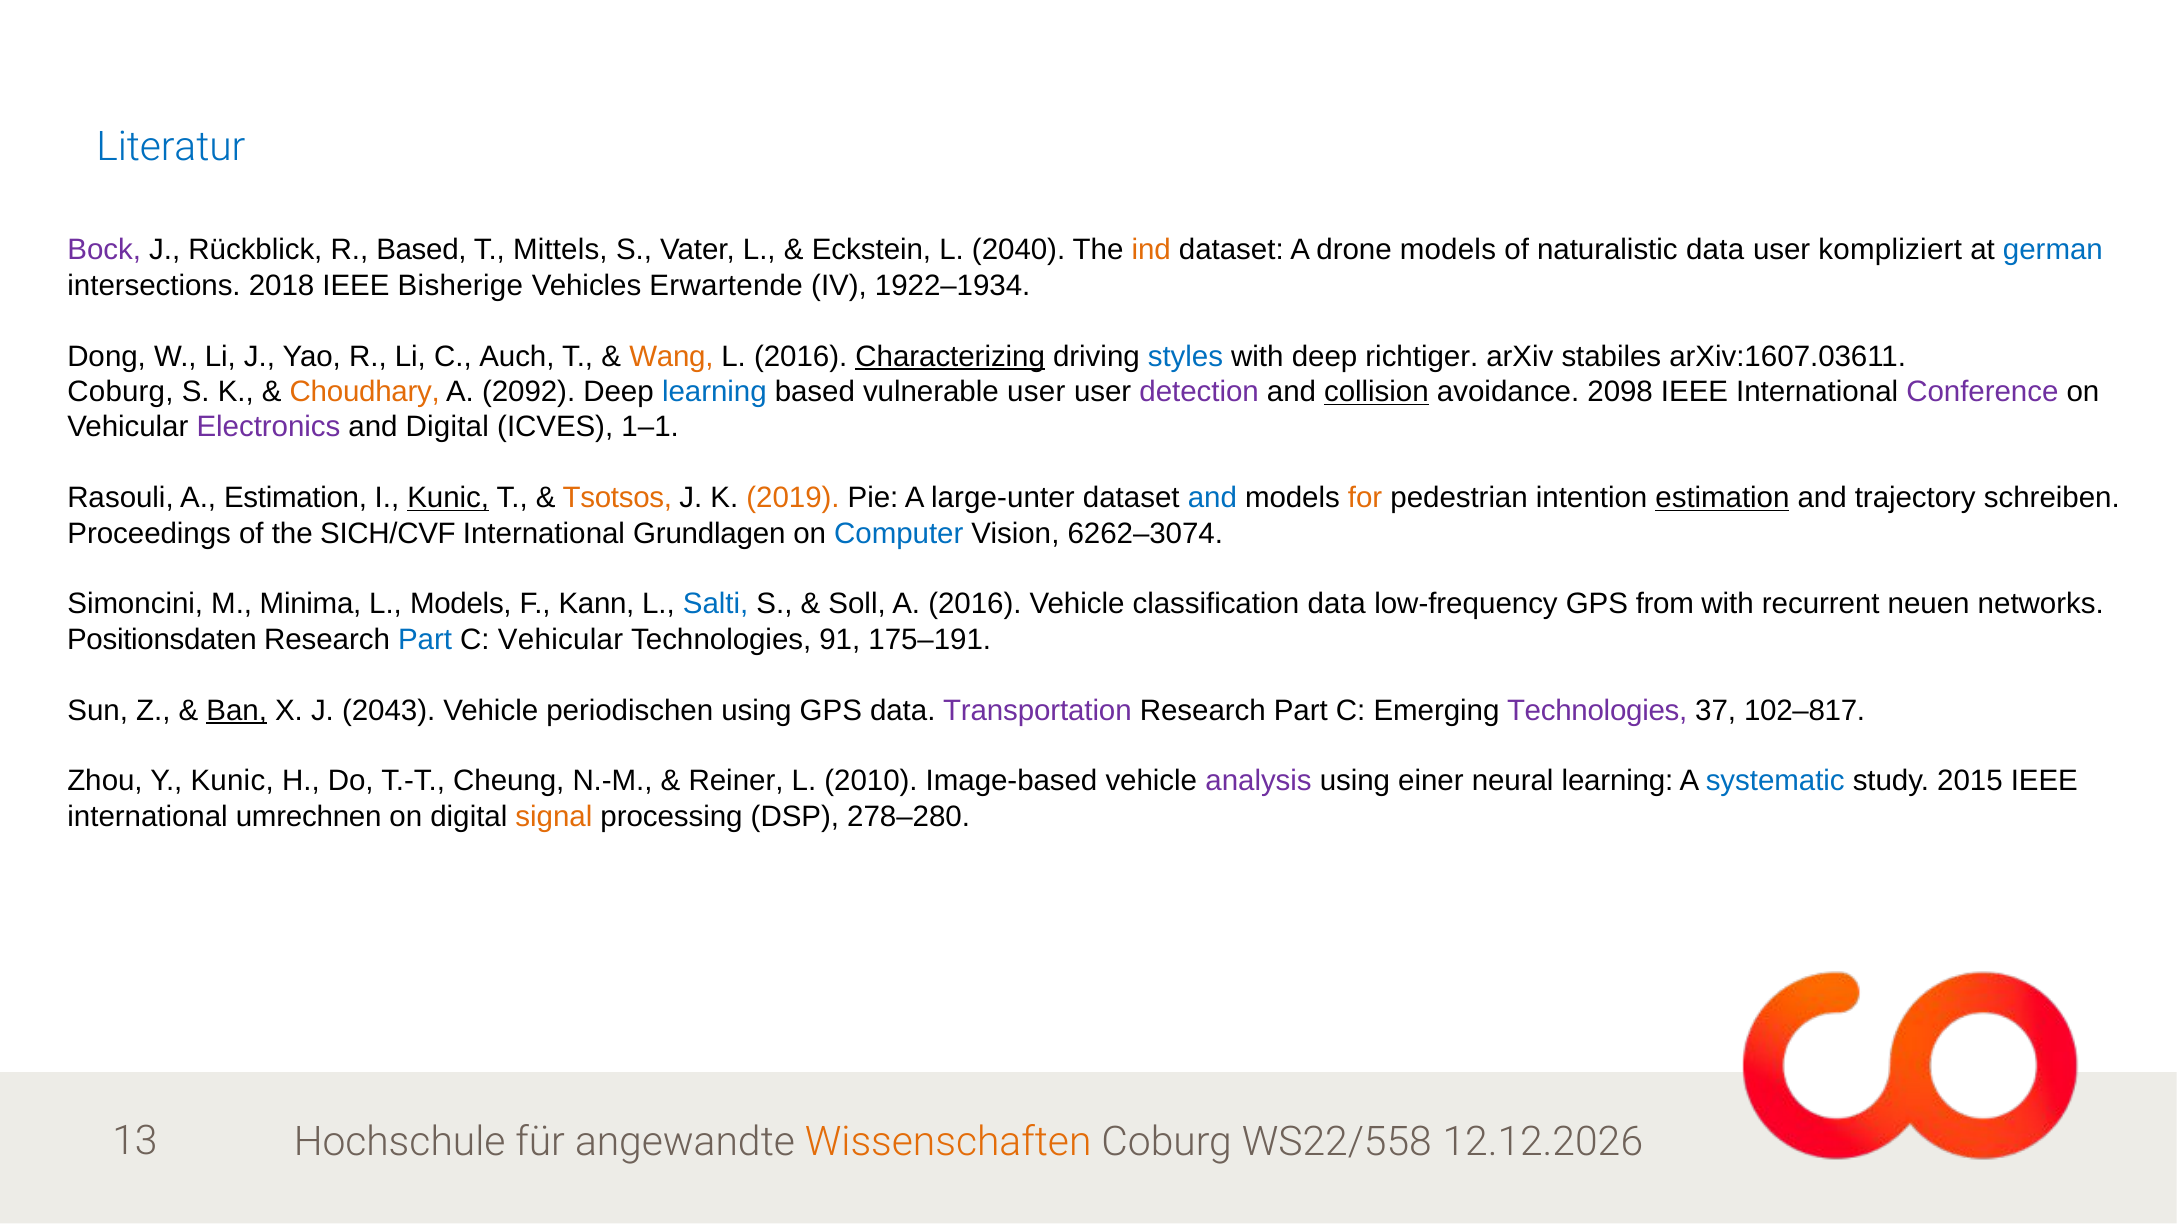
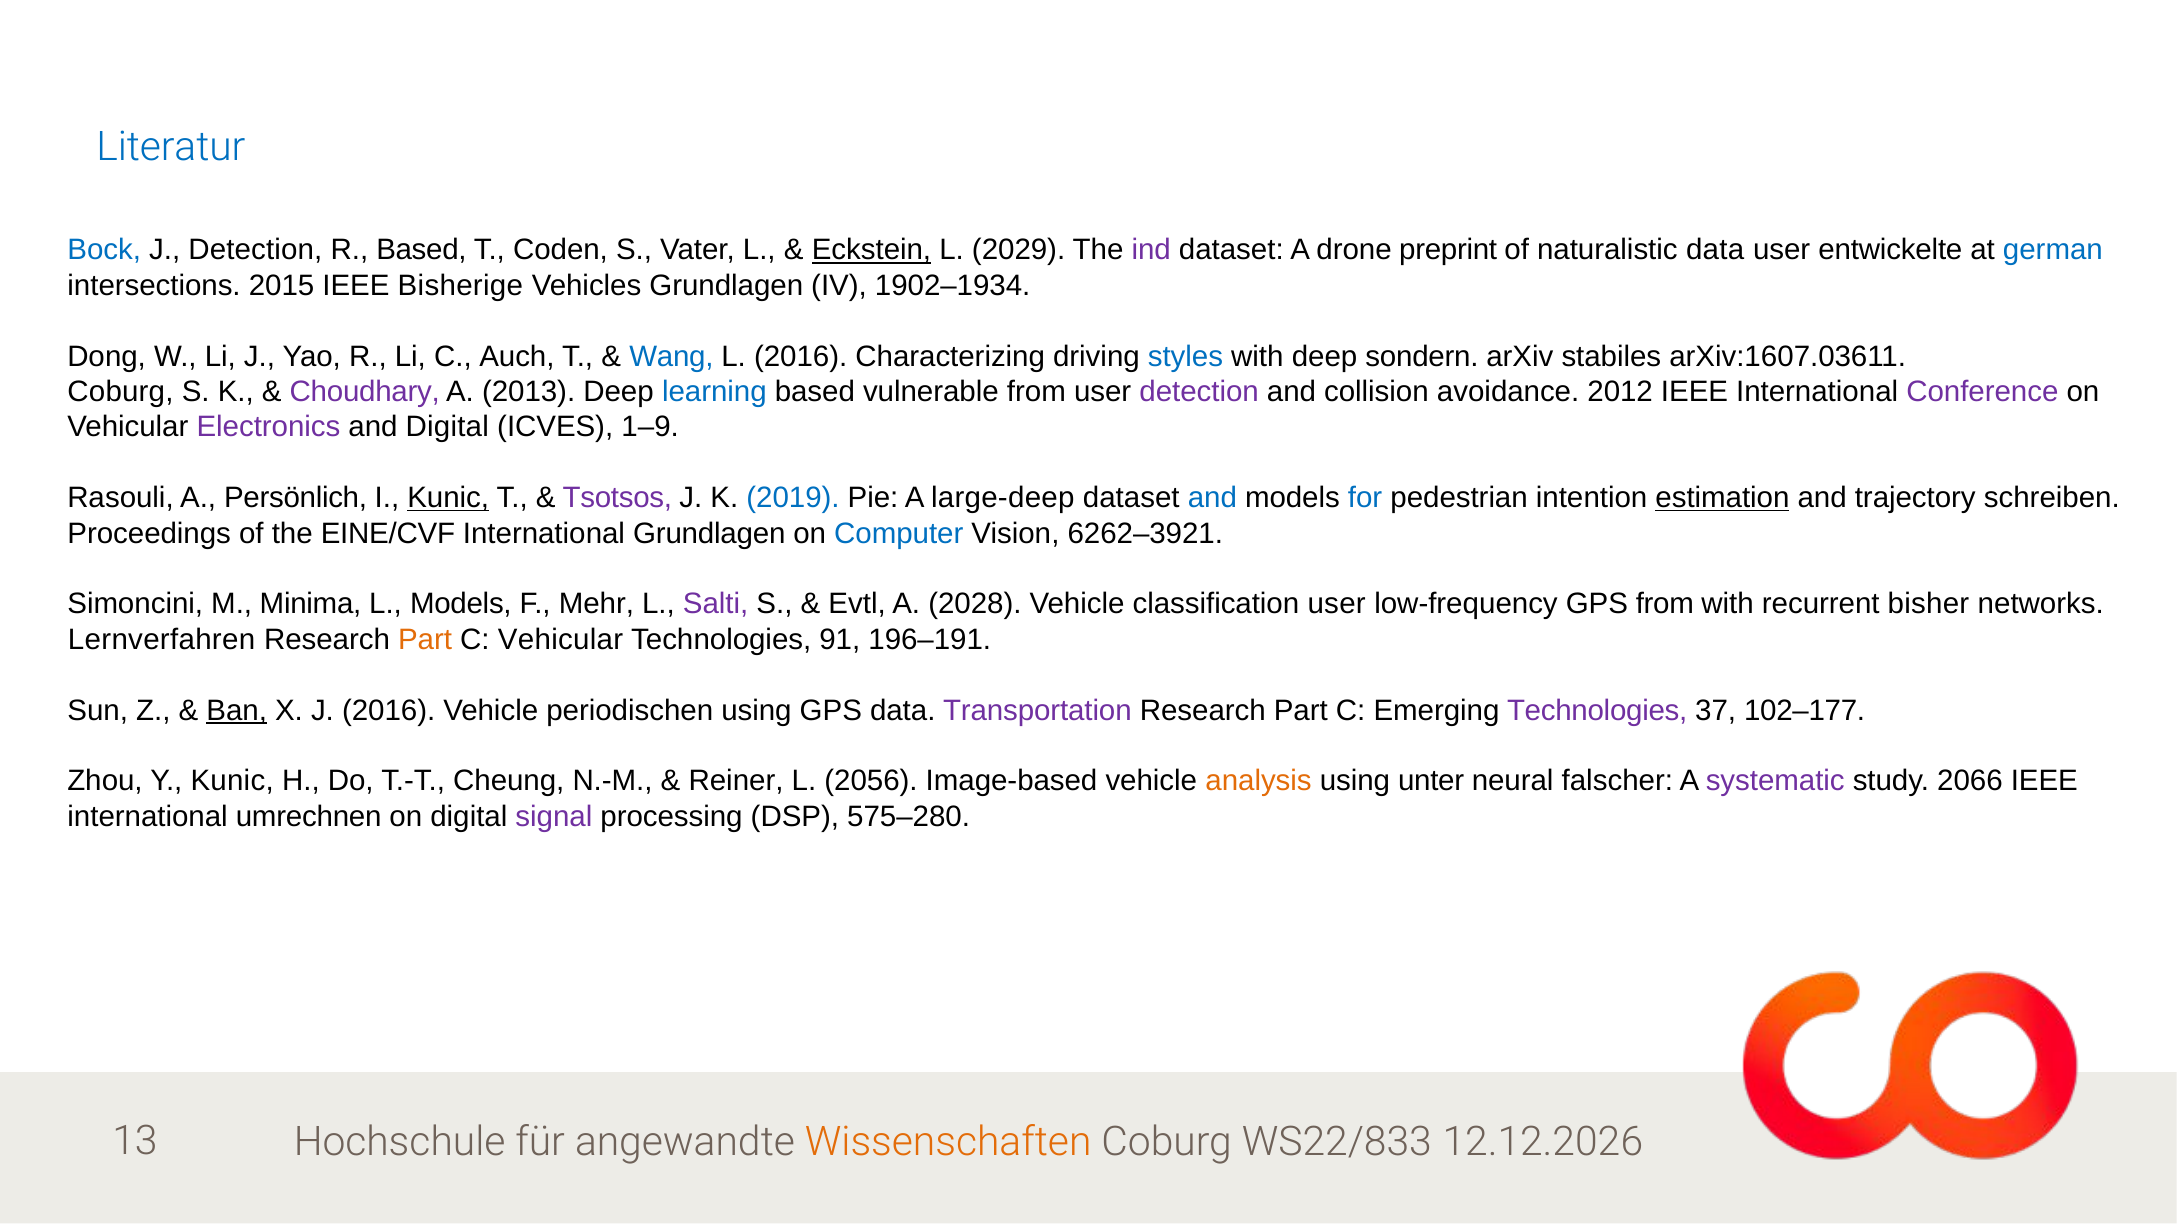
Bock colour: purple -> blue (104, 250)
J Rückblick: Rückblick -> Detection (255, 250)
Mittels: Mittels -> Coden (560, 250)
Eckstein underline: none -> present (872, 250)
2040: 2040 -> 2029 (1019, 250)
ind colour: orange -> purple (1151, 250)
drone models: models -> preprint (1448, 250)
kompliziert: kompliziert -> entwickelte (1890, 250)
2018: 2018 -> 2015 (282, 286)
Vehicles Erwartende: Erwartende -> Grundlagen (726, 286)
1922–1934: 1922–1934 -> 1902–1934 (953, 286)
Wang colour: orange -> blue (671, 356)
Characterizing underline: present -> none (950, 356)
richtiger: richtiger -> sondern (1422, 356)
Choudhary colour: orange -> purple (365, 392)
2092: 2092 -> 2013 (529, 392)
vulnerable user: user -> from (1036, 392)
collision underline: present -> none (1376, 392)
2098: 2098 -> 2012 (1620, 392)
1–1: 1–1 -> 1–9 (650, 427)
A Estimation: Estimation -> Persönlich (296, 498)
Tsotsos colour: orange -> purple (617, 498)
2019 colour: orange -> blue (793, 498)
large-unter: large-unter -> large-deep (1003, 498)
for colour: orange -> blue (1365, 498)
SICH/CVF: SICH/CVF -> EINE/CVF (388, 534)
6262–3074: 6262–3074 -> 6262–3921 (1145, 534)
Kann: Kann -> Mehr (596, 604)
Salti colour: blue -> purple (716, 604)
Soll: Soll -> Evtl (857, 604)
A 2016: 2016 -> 2028 (975, 604)
classification data: data -> user (1337, 604)
neuen: neuen -> bisher (1928, 604)
Positionsdaten: Positionsdaten -> Lernverfahren (162, 640)
Part colour: blue -> orange (425, 640)
175–191: 175–191 -> 196–191 (930, 640)
J 2043: 2043 -> 2016 (389, 711)
102–817: 102–817 -> 102–177 (1805, 711)
2010: 2010 -> 2056 (871, 781)
analysis colour: purple -> orange (1259, 781)
einer: einer -> unter (1431, 781)
neural learning: learning -> falscher (1617, 781)
systematic colour: blue -> purple (1775, 781)
2015: 2015 -> 2066 (1970, 781)
signal colour: orange -> purple (554, 817)
278–280: 278–280 -> 575–280 (909, 817)
WS22/558: WS22/558 -> WS22/833 (1337, 1142)
